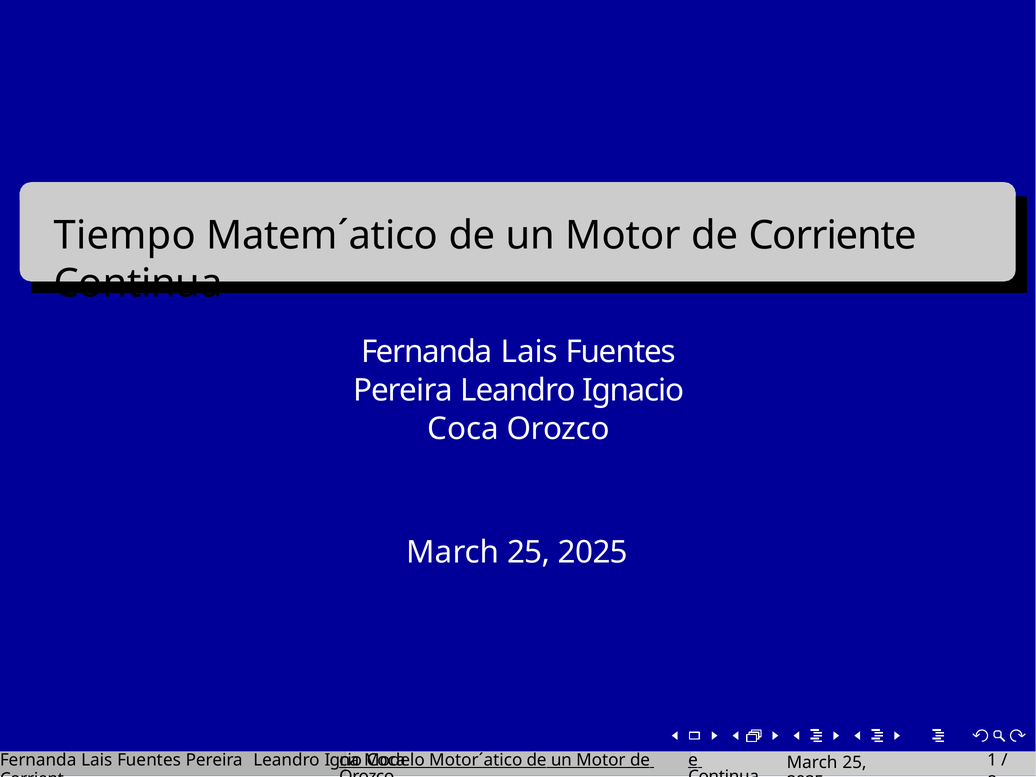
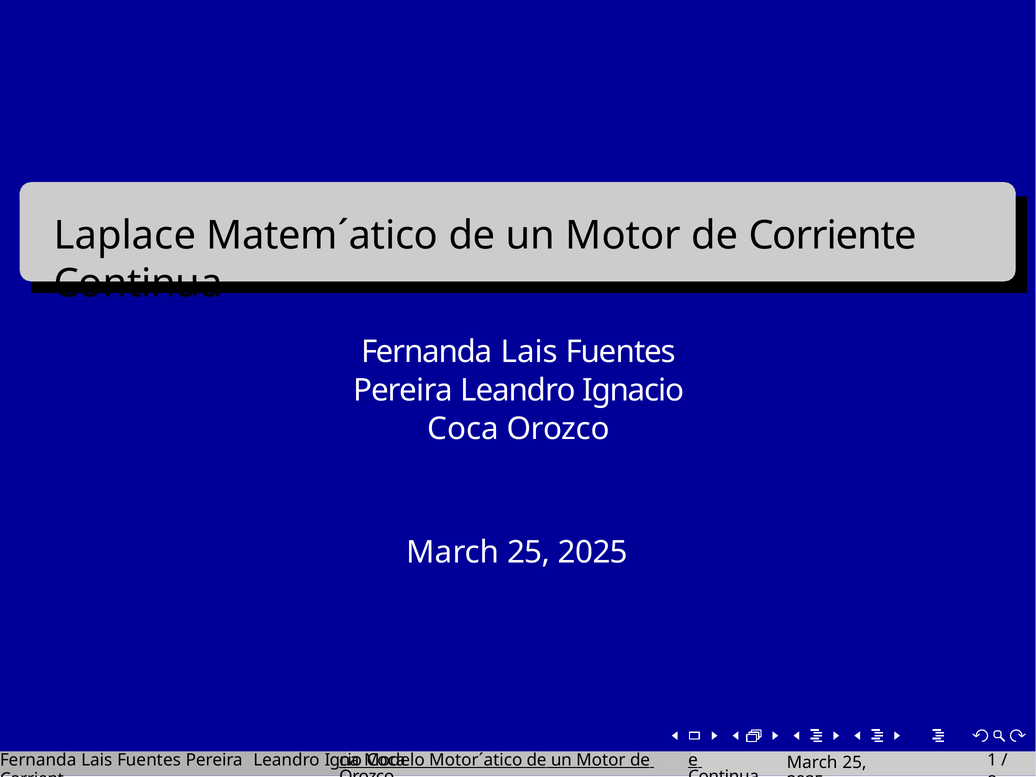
Tiempo: Tiempo -> Laplace (125, 236)
